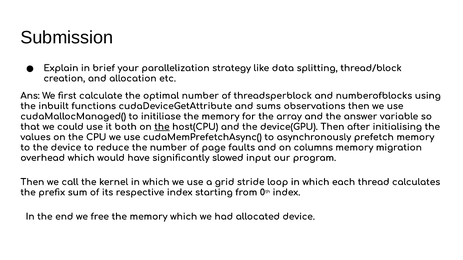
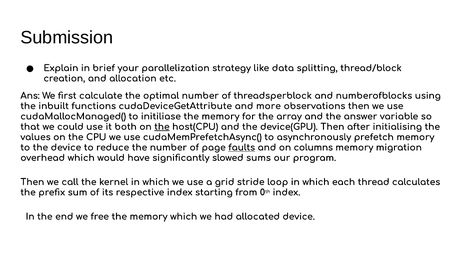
sums: sums -> more (268, 106)
faults underline: none -> present (242, 148)
input: input -> sums (258, 158)
